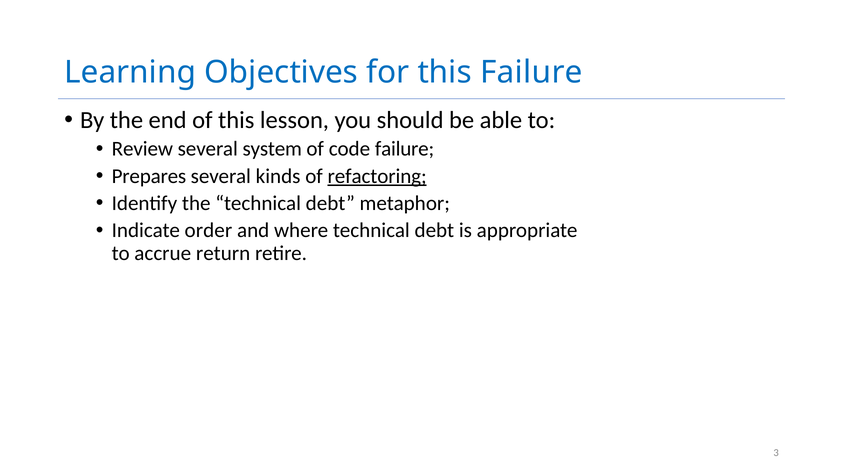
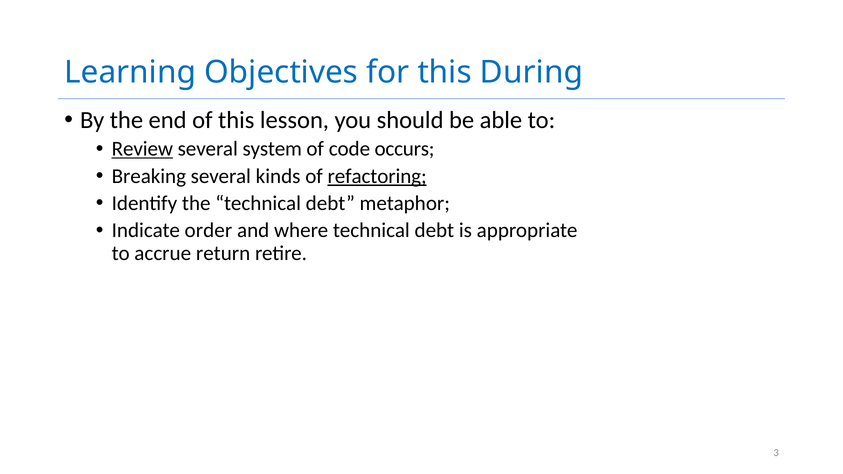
this Failure: Failure -> During (532, 72)
Review underline: none -> present (142, 149)
code failure: failure -> occurs (405, 149)
Prepares: Prepares -> Breaking (149, 176)
